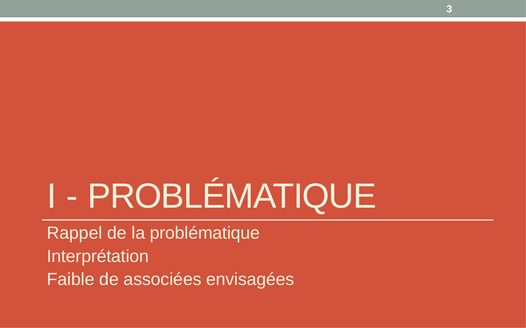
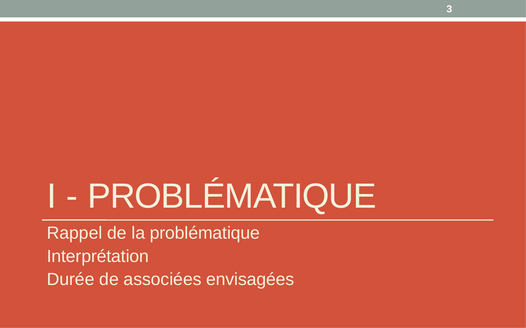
Faible: Faible -> Durée (71, 280)
